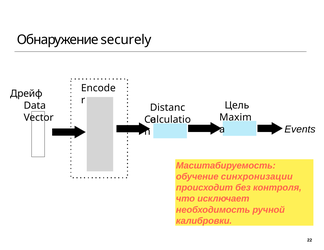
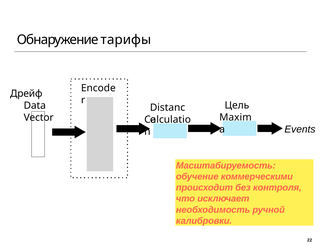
securely: securely -> тарифы (126, 40)
синхронизации: синхронизации -> коммерческими (257, 177)
